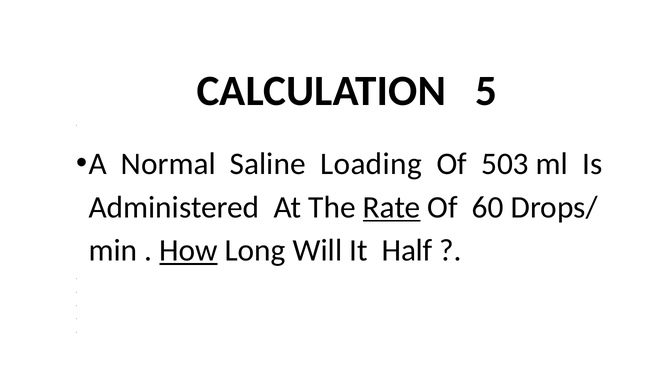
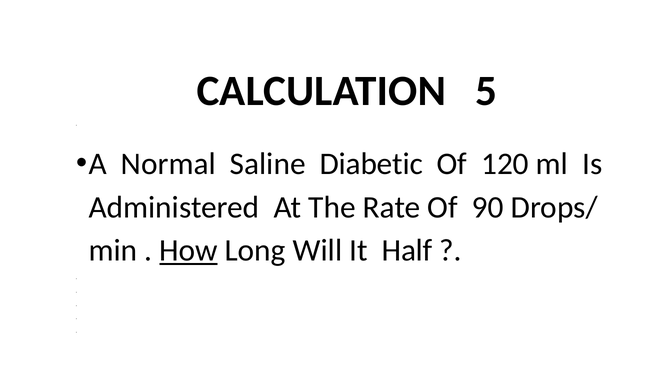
Loading: Loading -> Diabetic (371, 164)
503: 503 -> 120 (505, 164)
Rate underline: present -> none (392, 207)
60: 60 -> 90 (488, 207)
